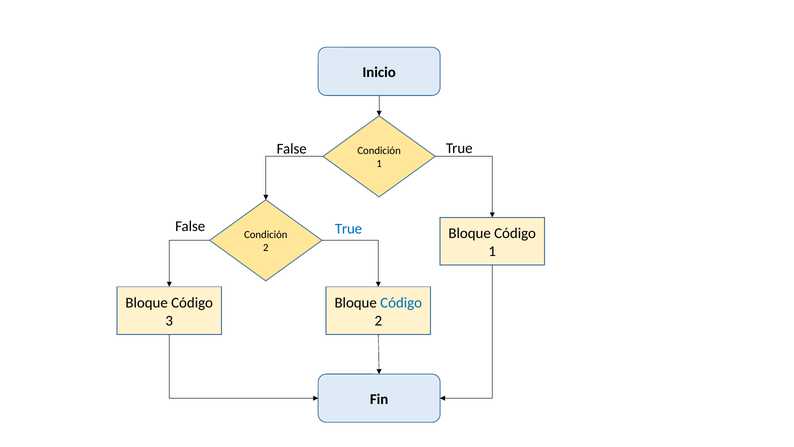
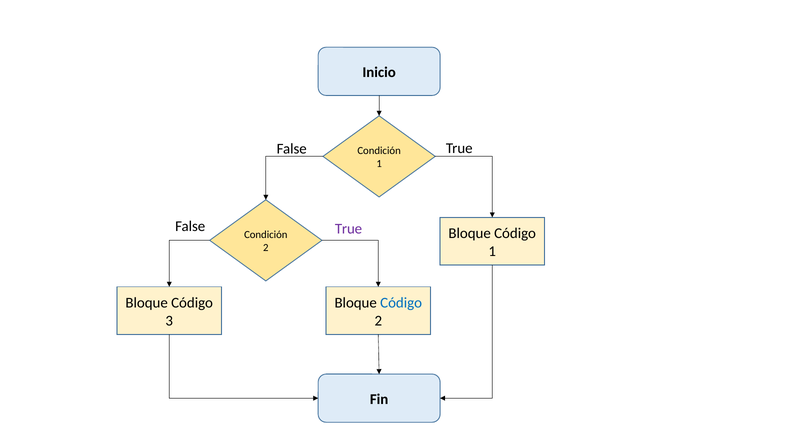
True colour: blue -> purple (348, 229)
